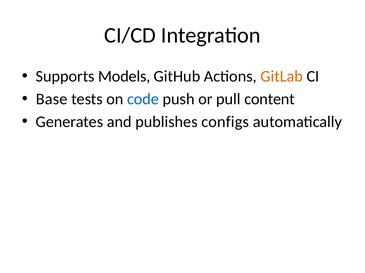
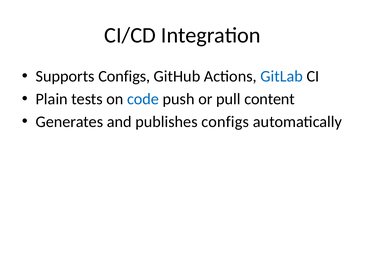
Supports Models: Models -> Configs (124, 77)
GitLab colour: orange -> blue (282, 77)
Base: Base -> Plain (52, 99)
